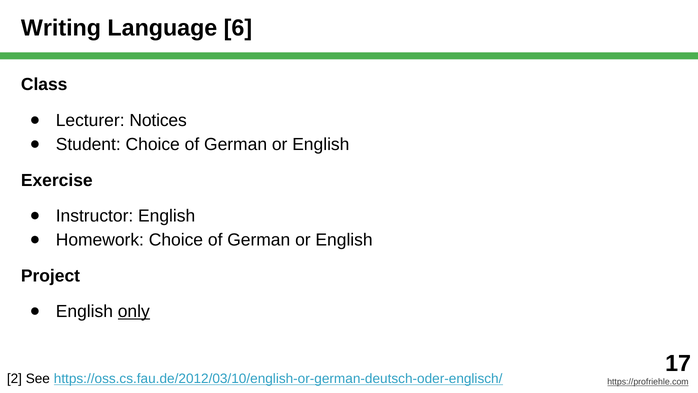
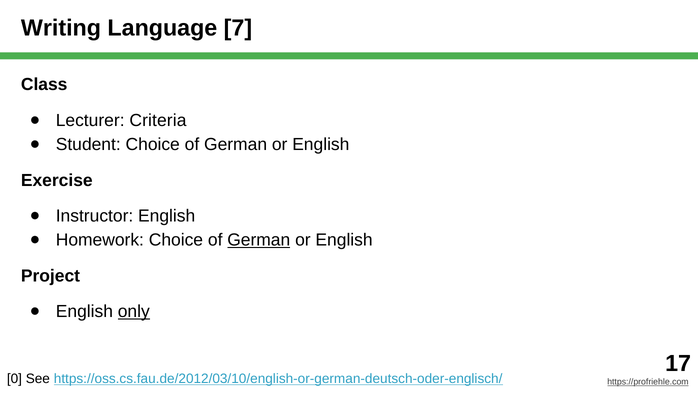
6: 6 -> 7 (238, 28)
Notices: Notices -> Criteria (158, 120)
German underline: none -> present (259, 240)
2: 2 -> 0 (14, 378)
